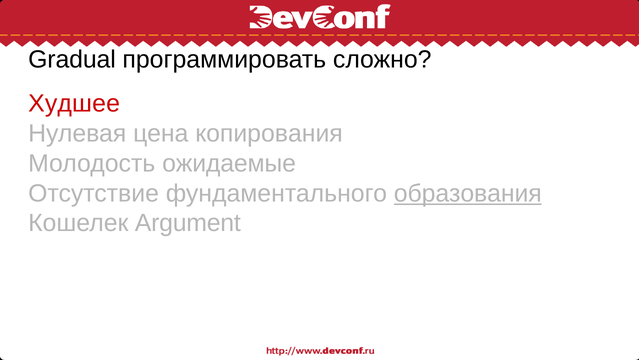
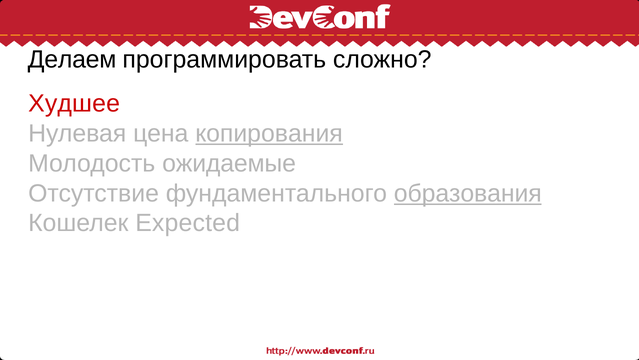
Gradual: Gradual -> Делаем (72, 59)
копирования underline: none -> present (269, 133)
Argument: Argument -> Expected (188, 223)
